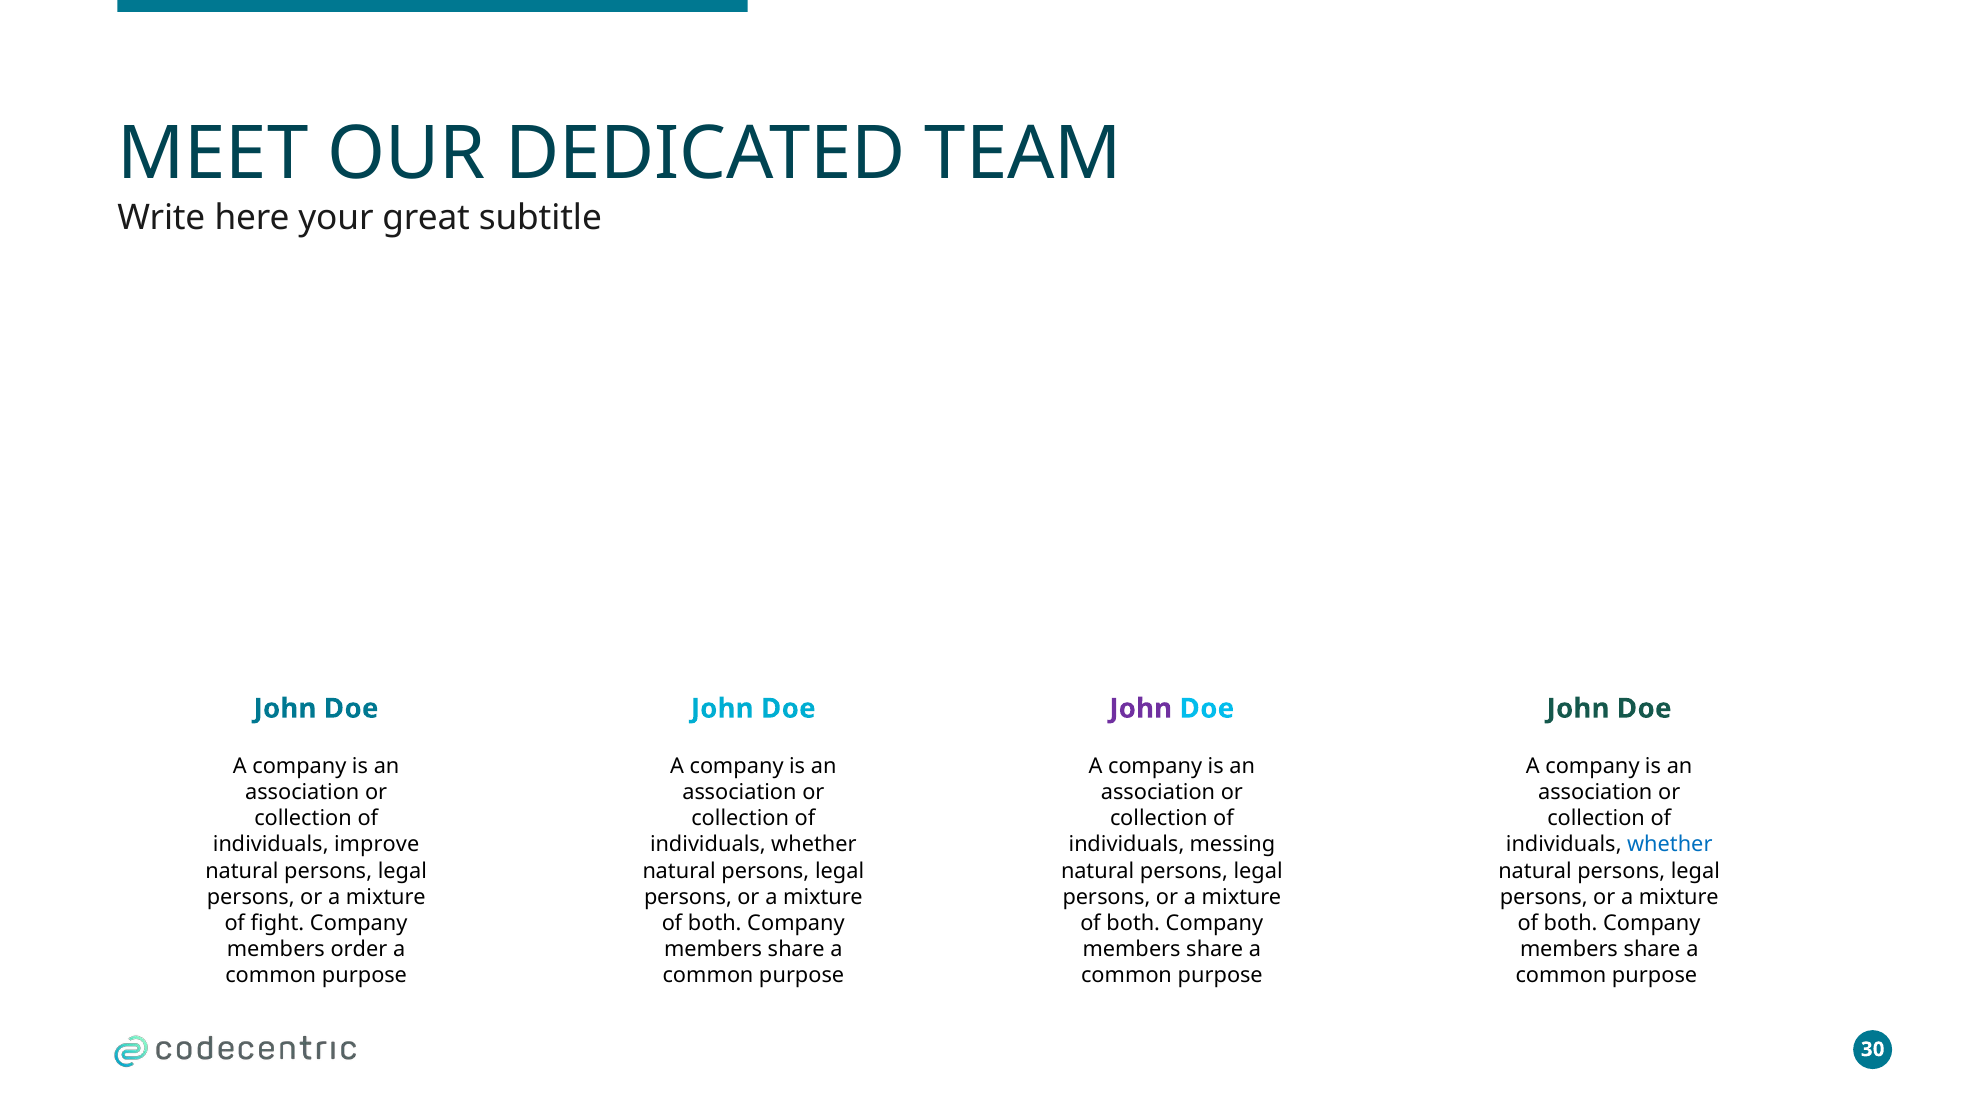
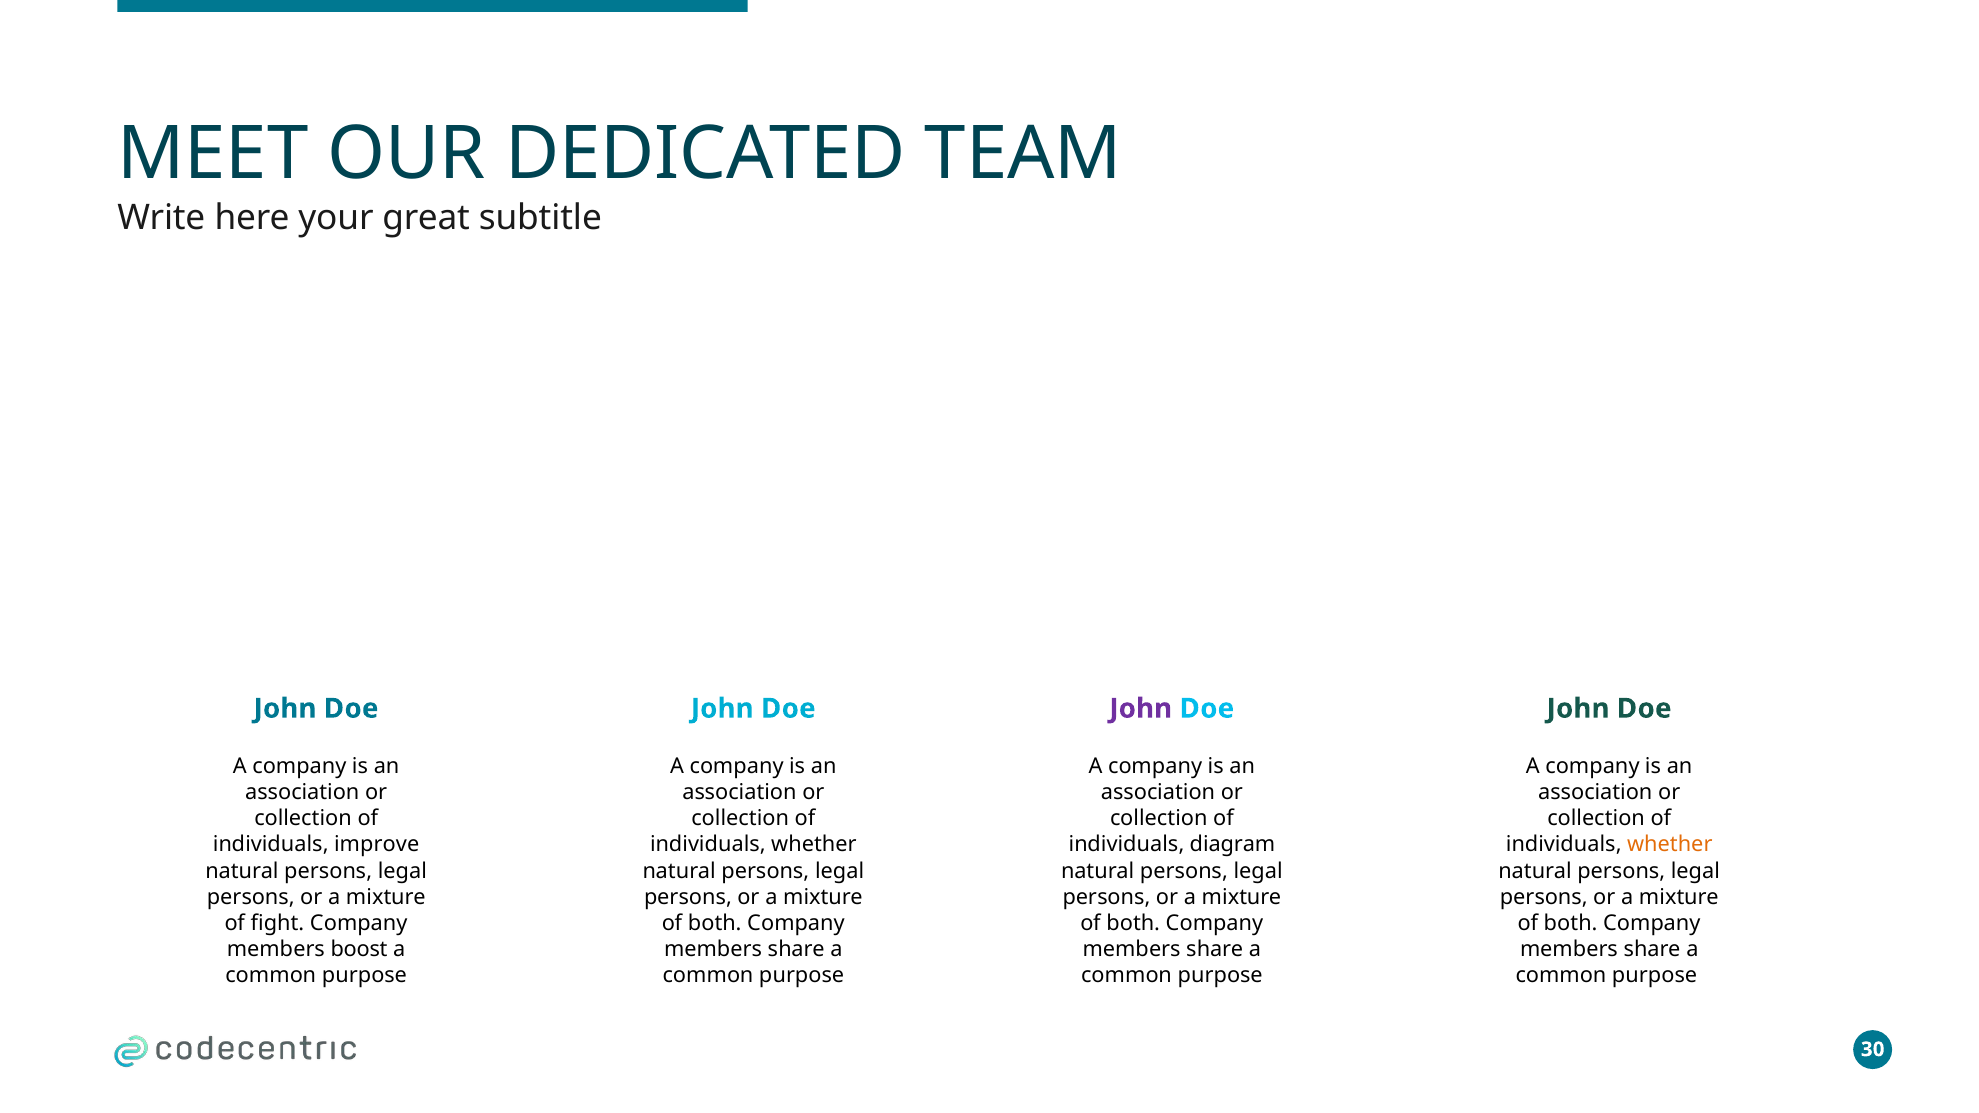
messing: messing -> diagram (1233, 845)
whether colour: blue -> orange (1670, 845)
order: order -> boost (359, 949)
